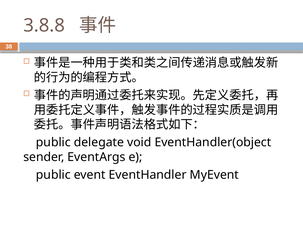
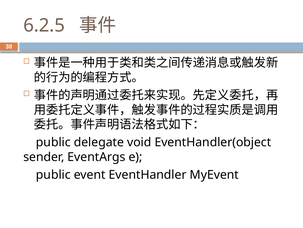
3.8.8: 3.8.8 -> 6.2.5 (44, 25)
